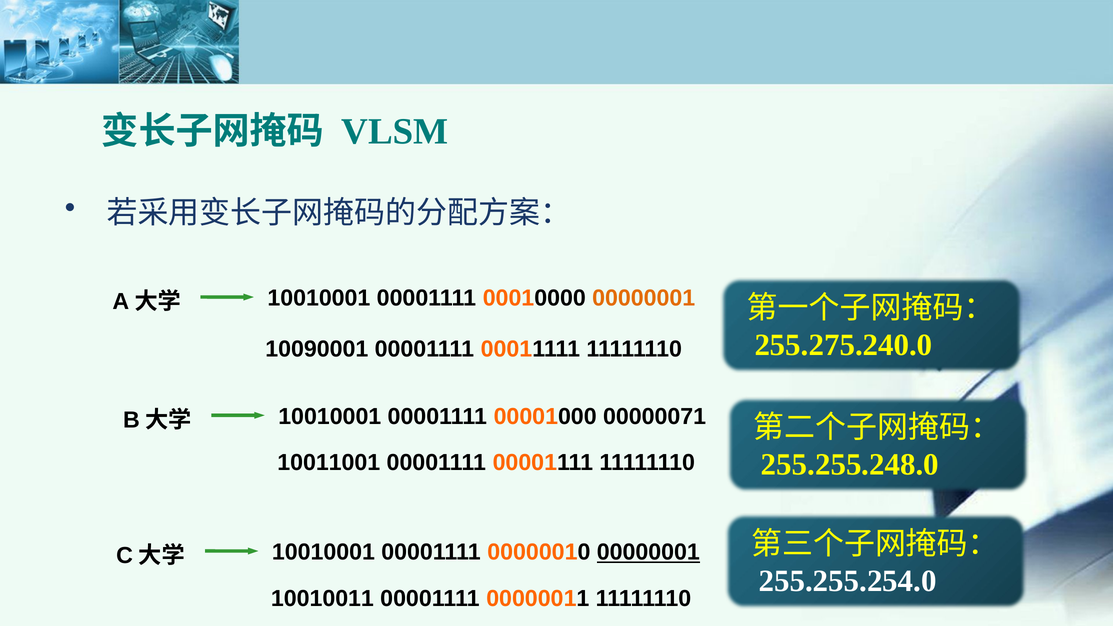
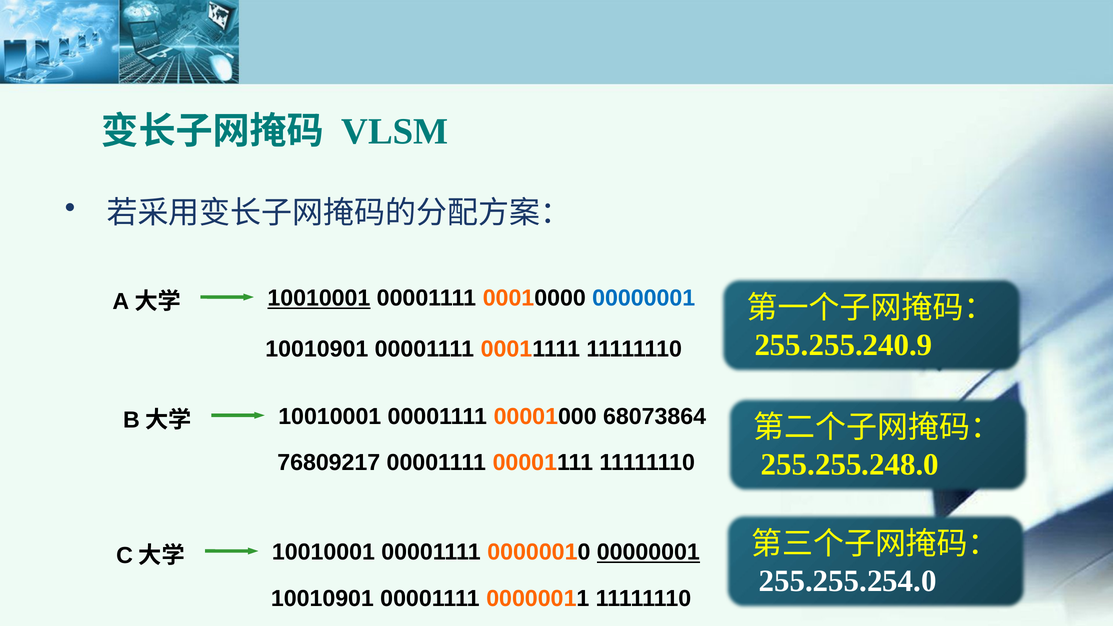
10010001 underline: none -> present (319, 298)
00000001 colour: orange -> blue (644, 298)
255.275.240.0: 255.275.240.0 -> 255.255.240.9 (843, 345)
10090001: 10090001 -> 10010901 (317, 349)
00000071: 00000071 -> 68073864 (655, 417)
10011001: 10011001 -> 76809217 (329, 463)
10010011: 10010011 -> 10010901 (322, 599)
